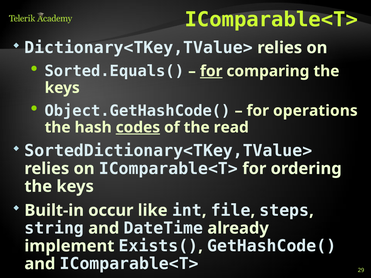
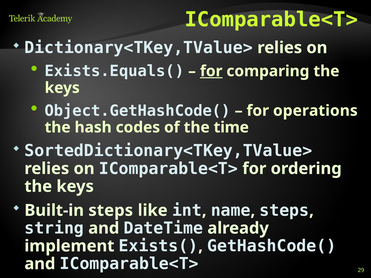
Sorted.Equals(: Sorted.Equals( -> Exists.Equals( (114, 71)
codes underline: present -> none (138, 127)
read: read -> time (231, 127)
Built-in occur: occur -> steps (111, 211)
file: file -> name (231, 211)
